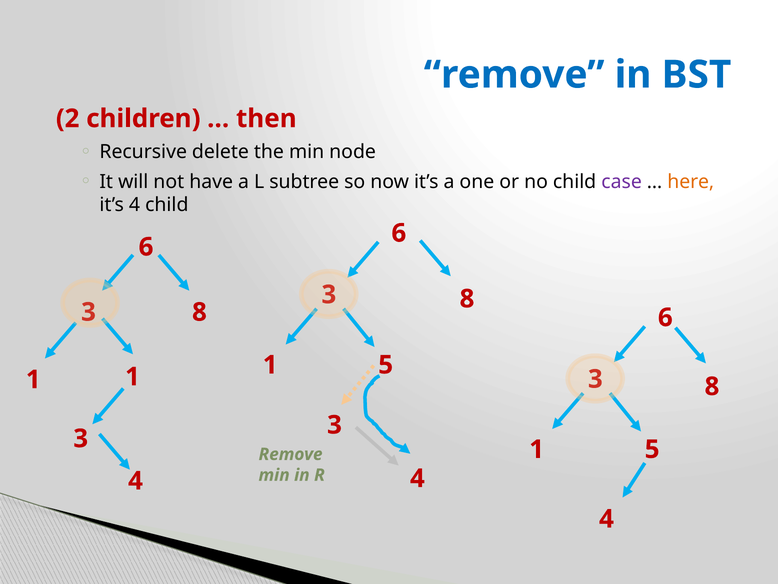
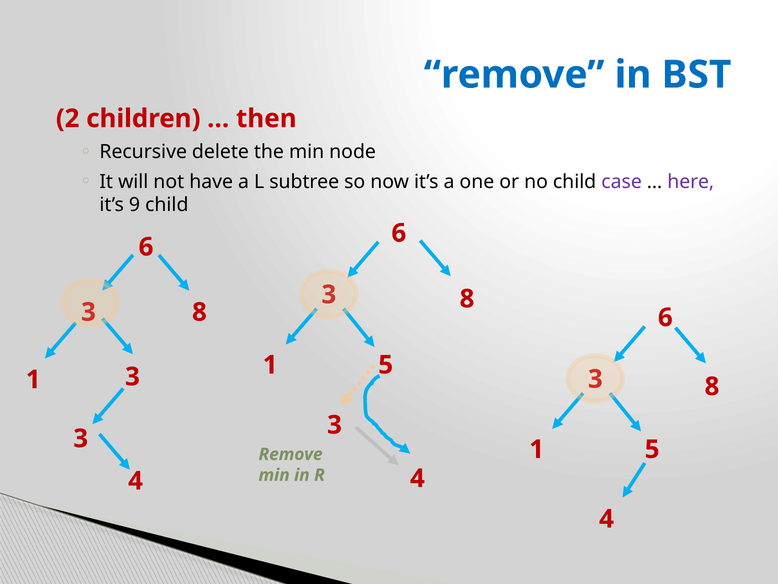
here colour: orange -> purple (691, 182)
it’s 4: 4 -> 9 (135, 205)
1 1: 1 -> 3 (133, 376)
